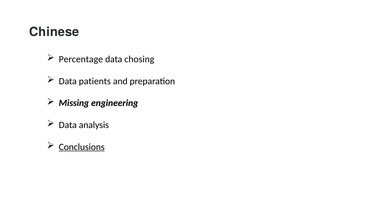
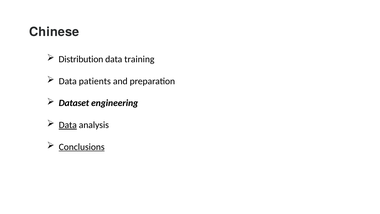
Percentage: Percentage -> Distribution (81, 59)
chosing: chosing -> training (139, 59)
Missing: Missing -> Dataset (74, 103)
Data underline: none -> present (68, 125)
